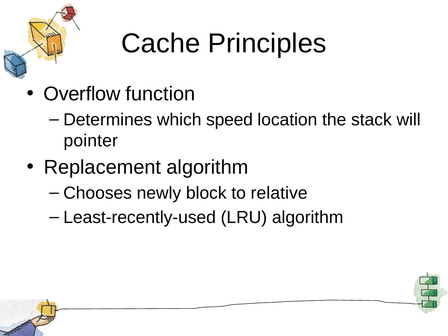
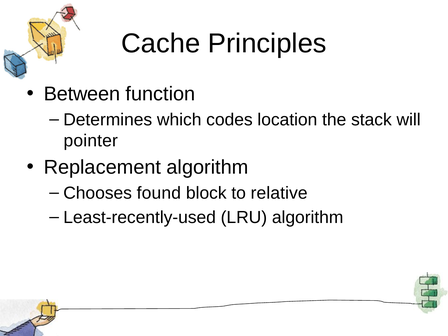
Overflow: Overflow -> Between (82, 94)
speed: speed -> codes (229, 120)
newly: newly -> found (159, 193)
